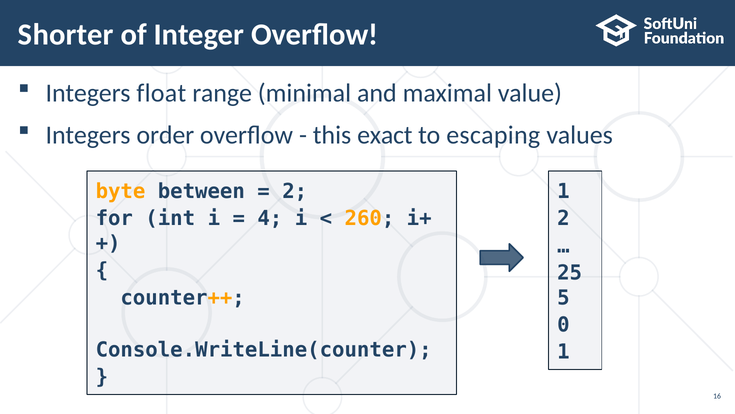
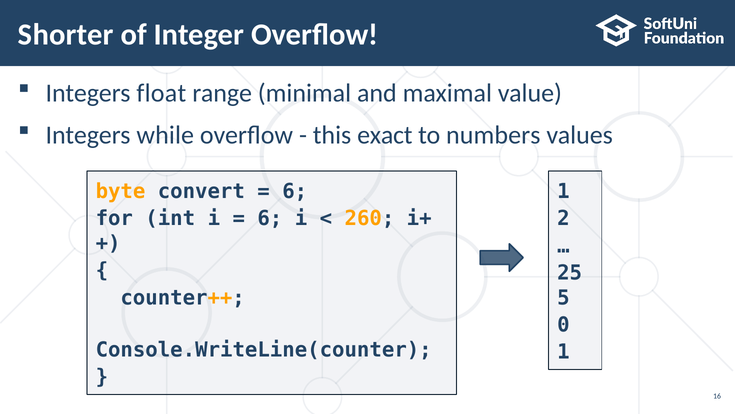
order: order -> while (165, 135)
escaping: escaping -> numbers (493, 135)
between: between -> convert (201, 191)
2: 2 -> 6 (295, 191)
4: 4 -> 6 (270, 218)
